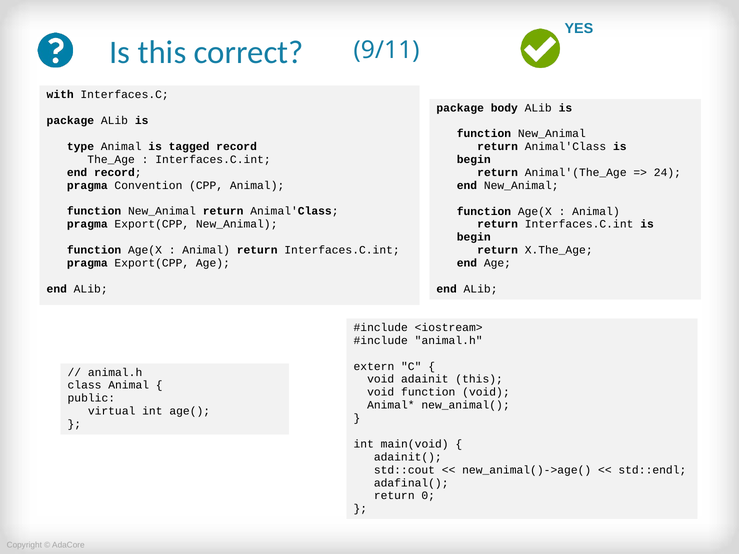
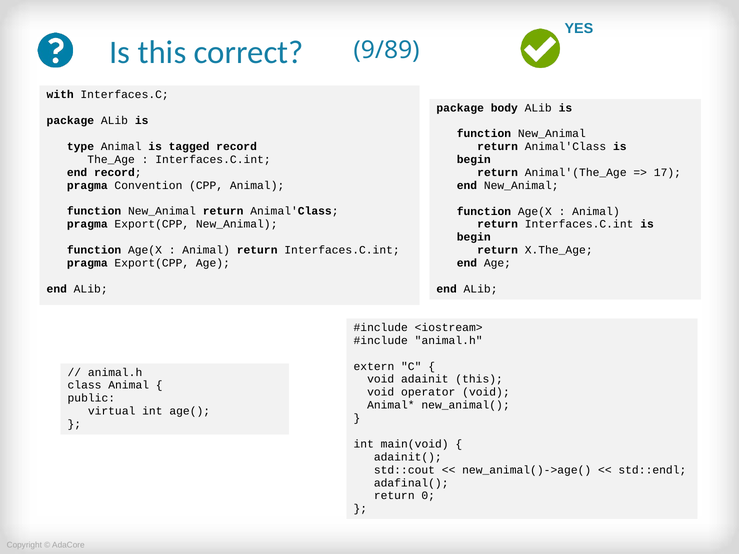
9/11: 9/11 -> 9/89 (387, 50)
24: 24 -> 17 (667, 173)
void function: function -> operator (428, 392)
